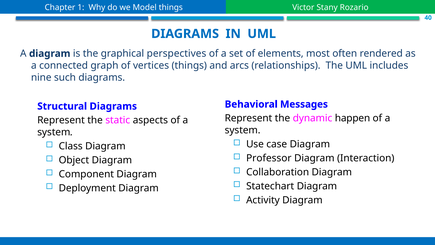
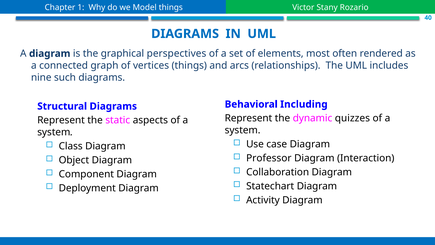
Messages: Messages -> Including (304, 104)
happen: happen -> quizzes (352, 118)
